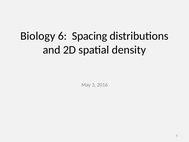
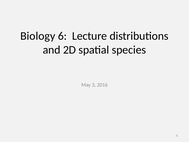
Spacing: Spacing -> Lecture (90, 36)
density: density -> species (129, 50)
